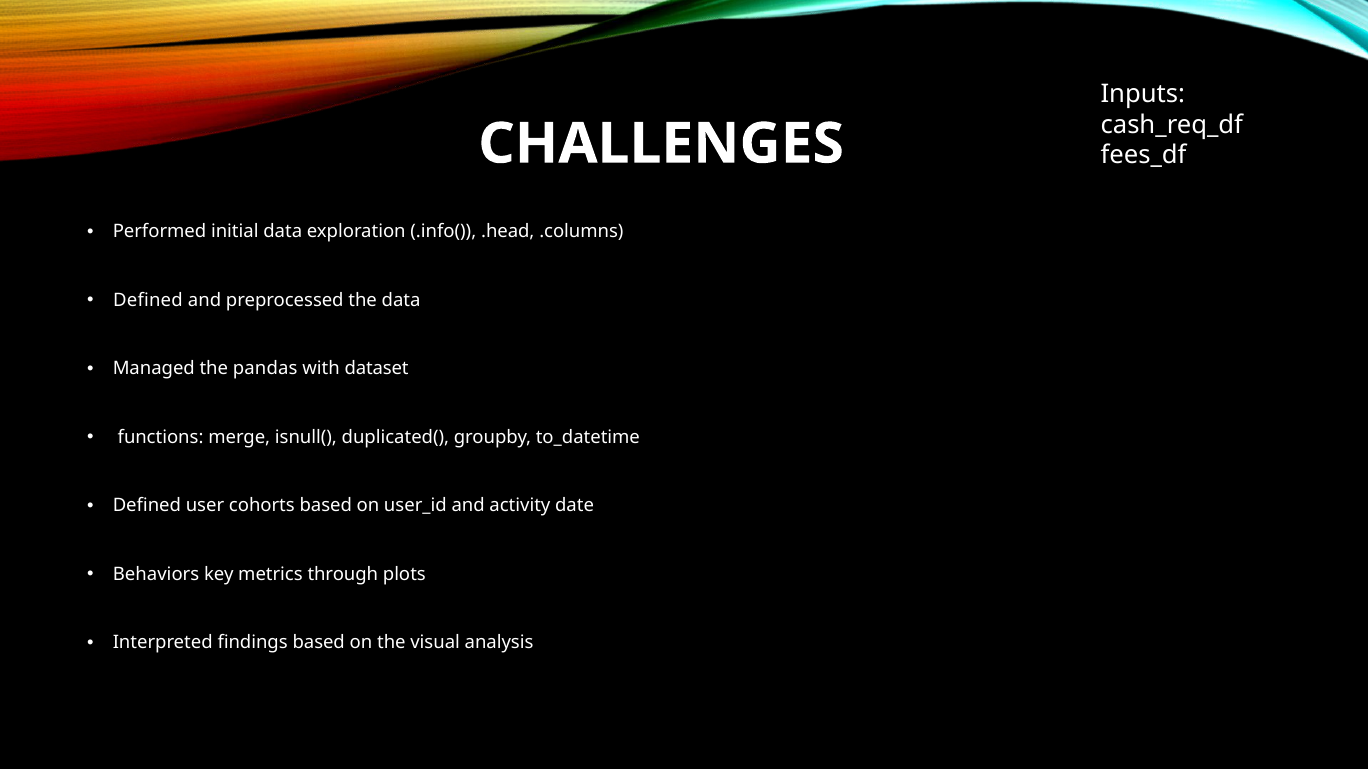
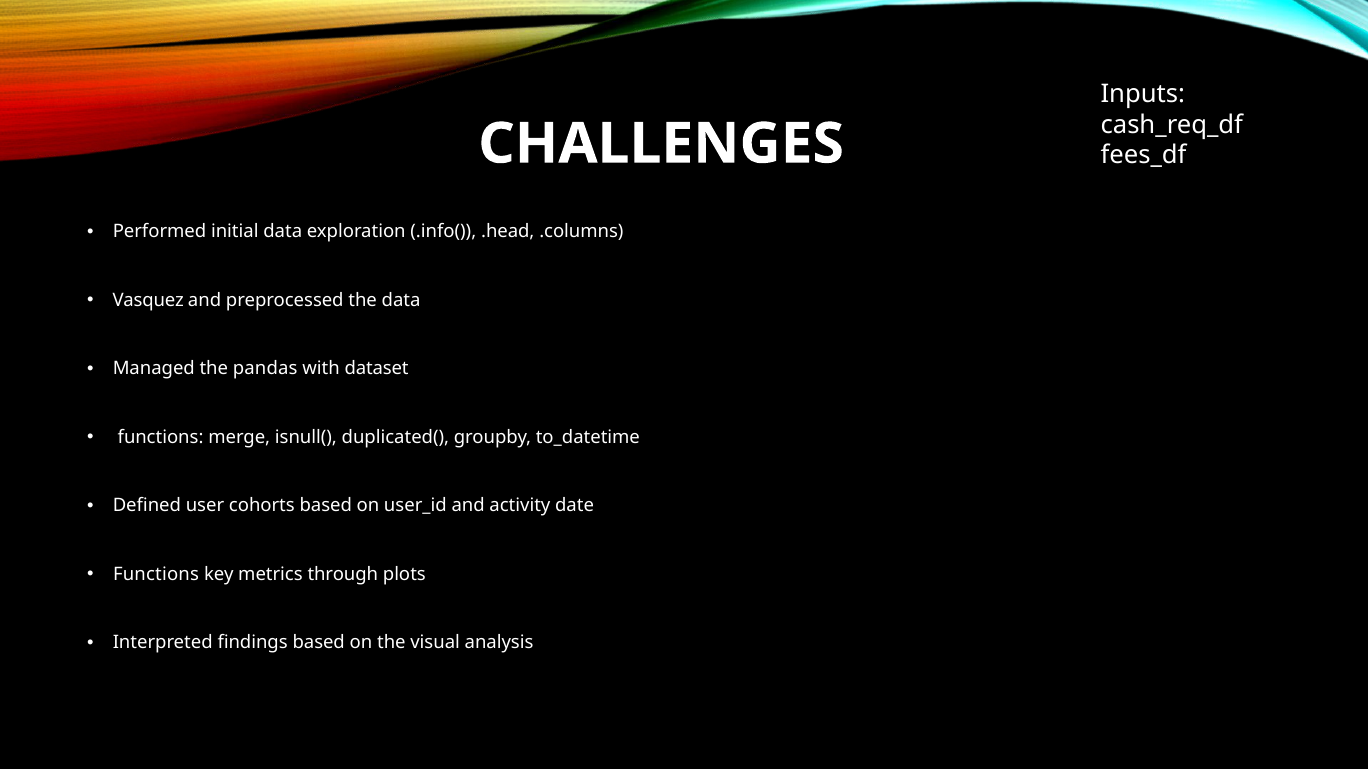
Defined: Defined -> Vasquez (148, 300)
Behaviors: Behaviors -> Functions (156, 575)
